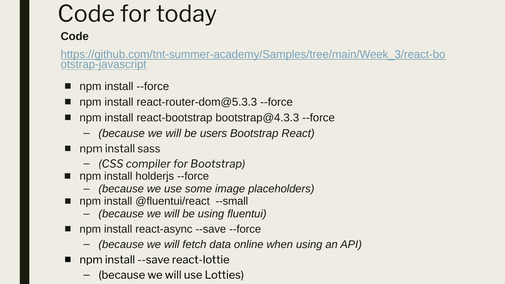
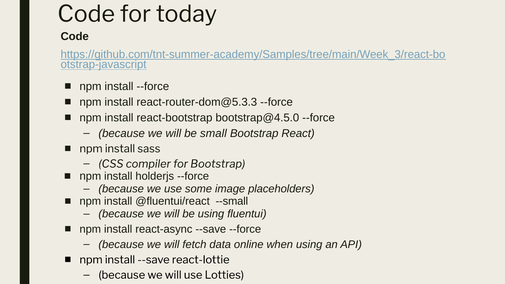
bootstrap@4.3.3: bootstrap@4.3.3 -> bootstrap@4.5.0 (257, 118)
users: users -> small (213, 133)
